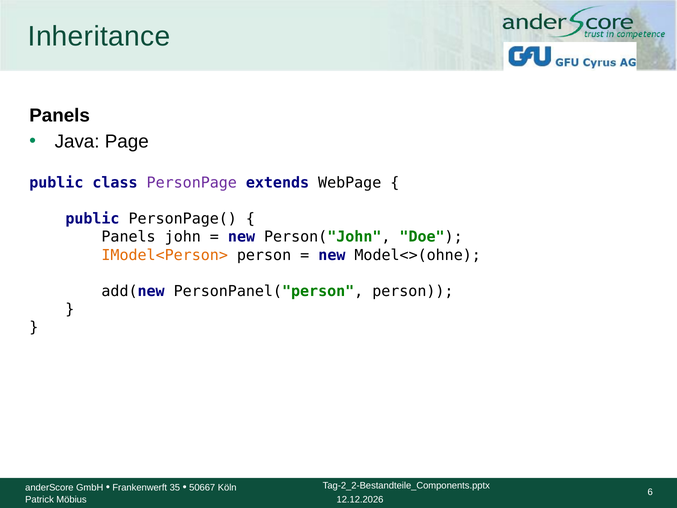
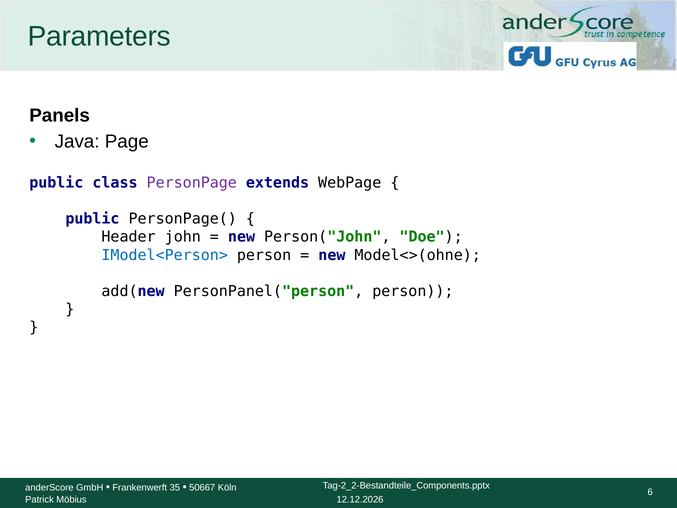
Inheritance: Inheritance -> Parameters (99, 37)
Panels: Panels -> Header (129, 237)
IModel<Person> colour: orange -> blue (165, 255)
